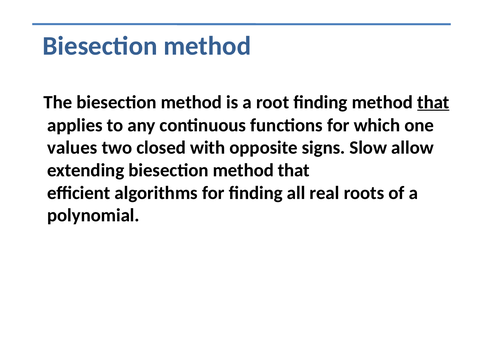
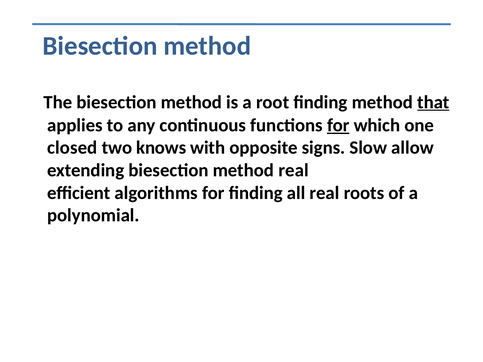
for underline: none -> present (338, 125)
values: values -> closed (72, 148)
closed: closed -> knows (161, 148)
biesection method that: that -> real (294, 170)
